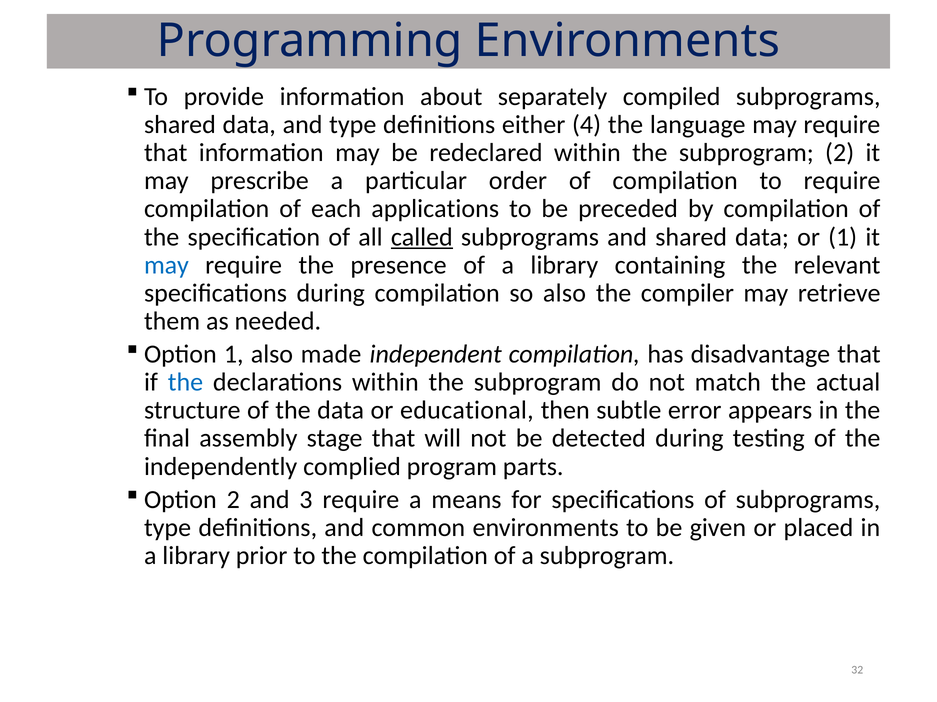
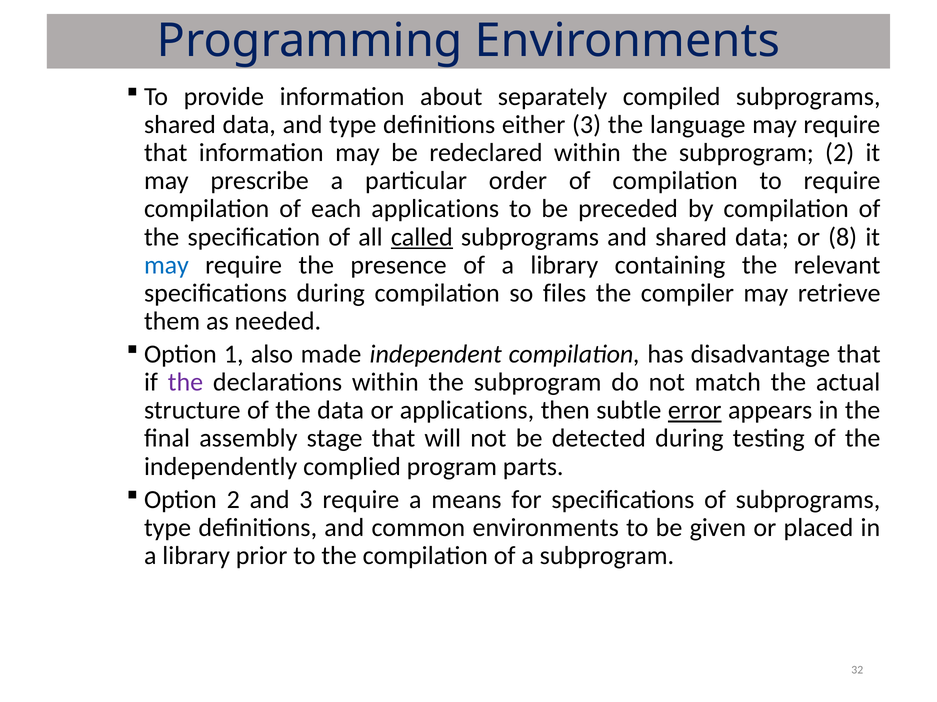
either 4: 4 -> 3 (587, 125)
or 1: 1 -> 8 (843, 237)
so also: also -> files (565, 293)
the colour: blue -> purple (185, 383)
or educational: educational -> applications (467, 411)
error underline: none -> present (695, 411)
